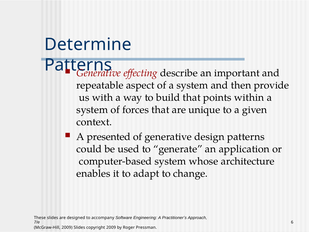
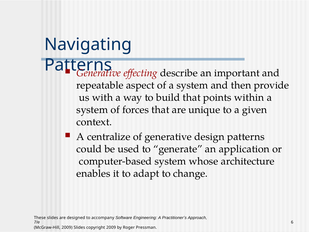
Determine: Determine -> Navigating (88, 45)
presented: presented -> centralize (109, 137)
